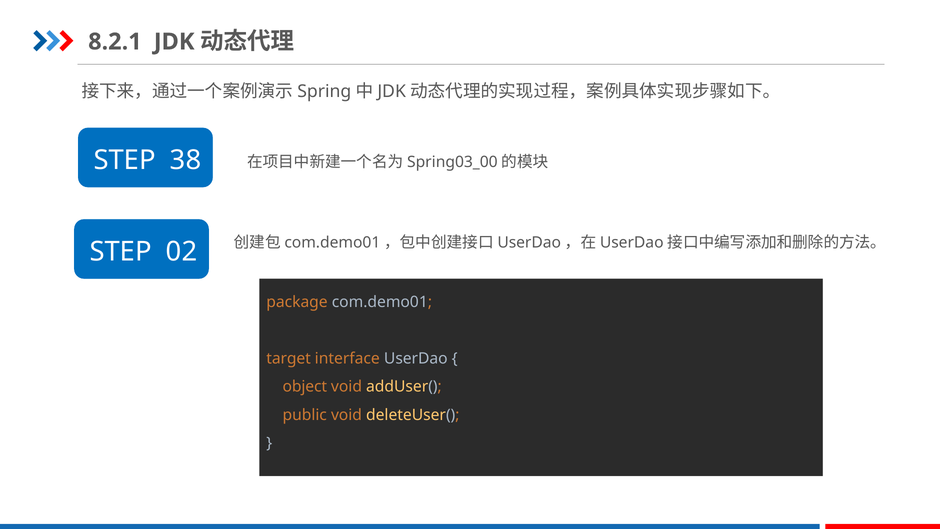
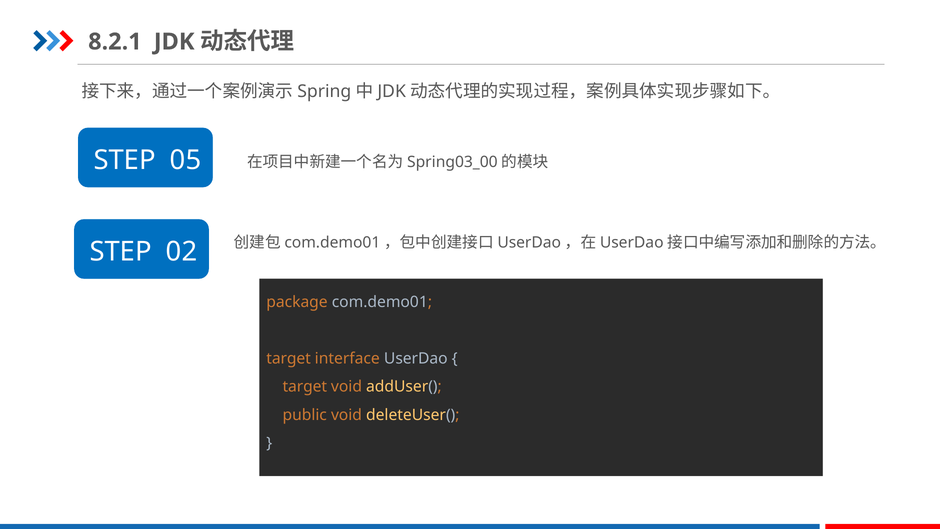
38: 38 -> 05 (186, 160)
object: object -> target (305, 386)
